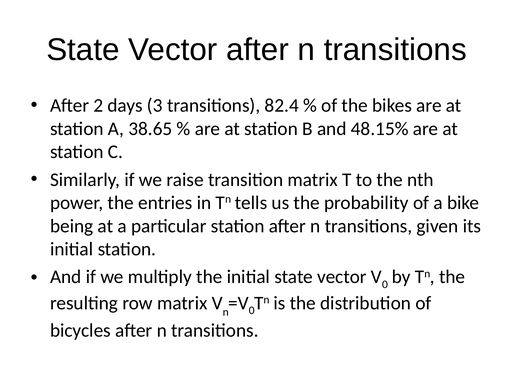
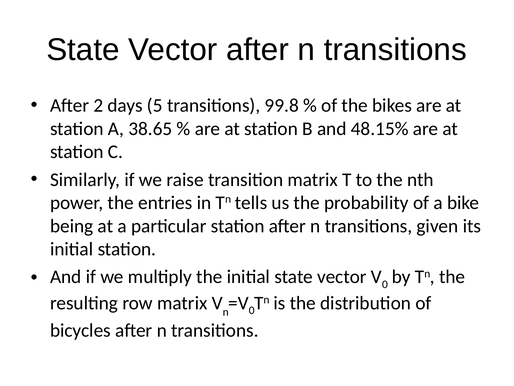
3: 3 -> 5 (155, 105)
82.4: 82.4 -> 99.8 (282, 105)
